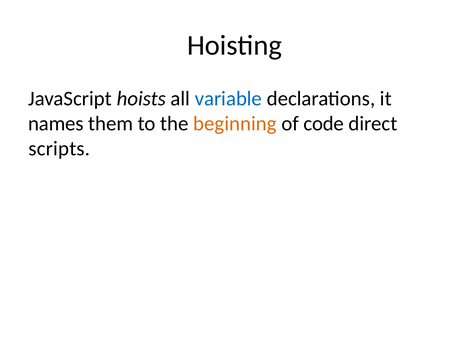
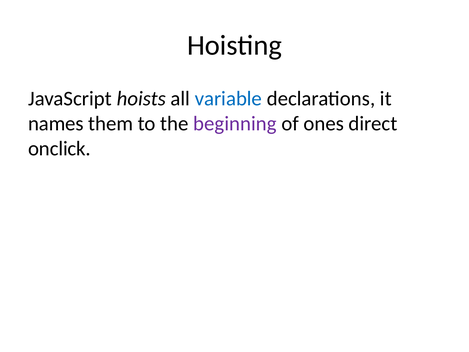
beginning colour: orange -> purple (235, 123)
code: code -> ones (324, 123)
scripts: scripts -> onclick (59, 148)
